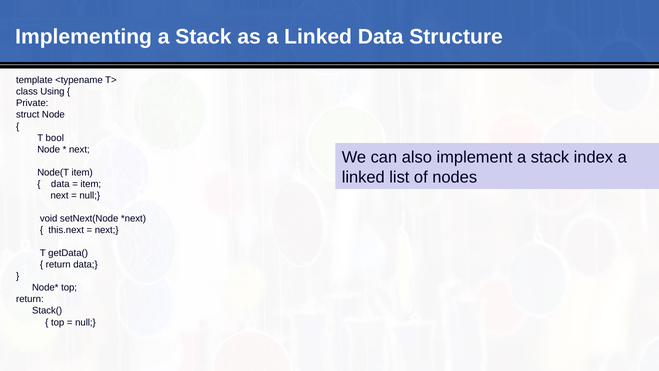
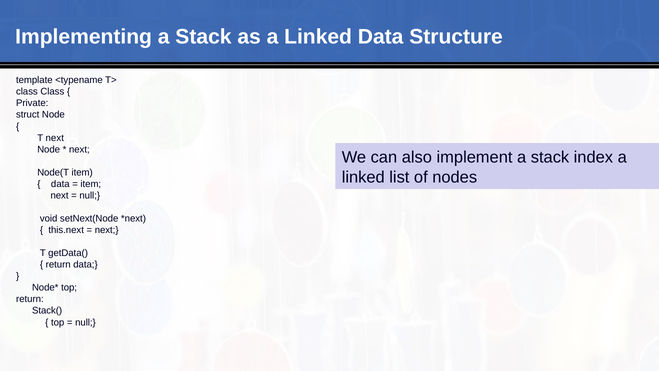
class Using: Using -> Class (52, 92)
T bool: bool -> next (55, 138)
